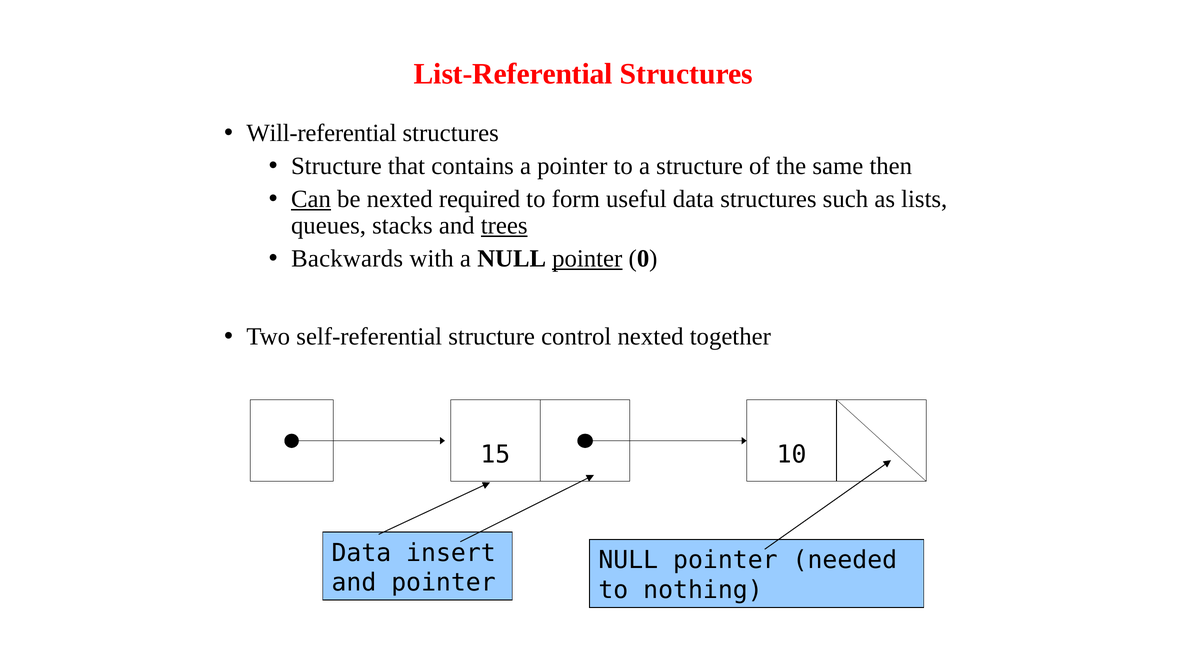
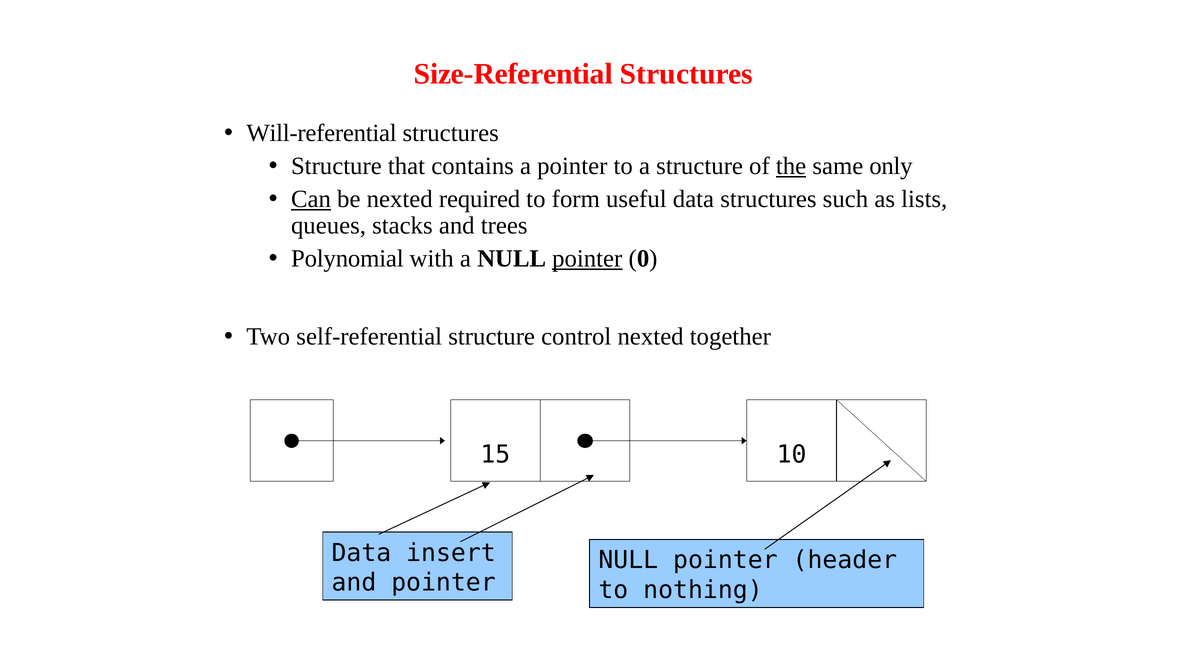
List-Referential: List-Referential -> Size-Referential (513, 74)
the underline: none -> present (791, 166)
then: then -> only (891, 166)
trees underline: present -> none (504, 226)
Backwards: Backwards -> Polynomial (347, 259)
needed: needed -> header (845, 560)
